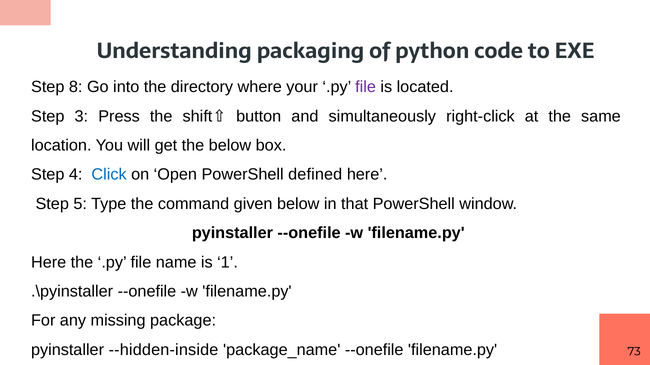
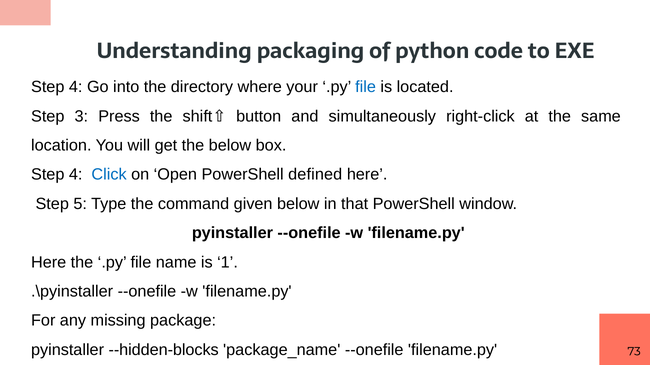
8: 8 -> 4 (76, 87)
file colour: purple -> blue (366, 87)
--hidden-inside: --hidden-inside -> --hidden-blocks (164, 350)
